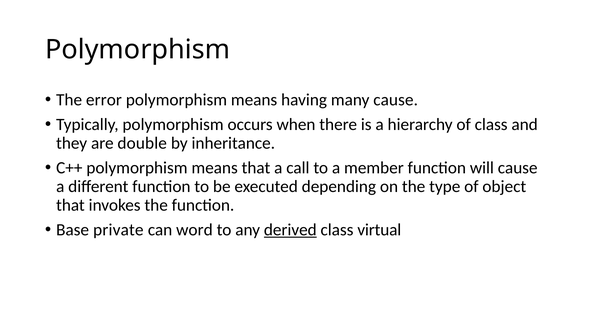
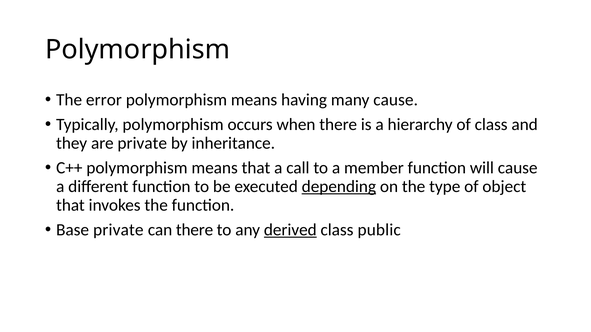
are double: double -> private (142, 143)
depending underline: none -> present (339, 187)
can word: word -> there (195, 230)
virtual: virtual -> public (379, 230)
